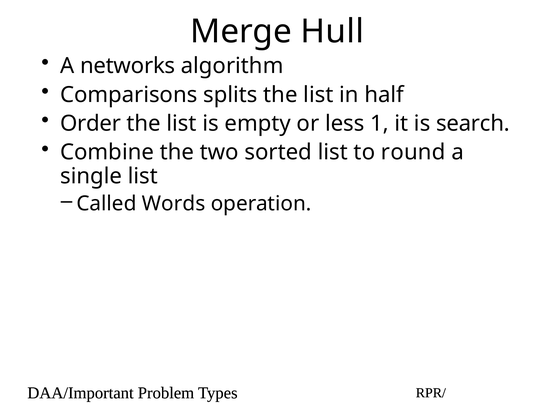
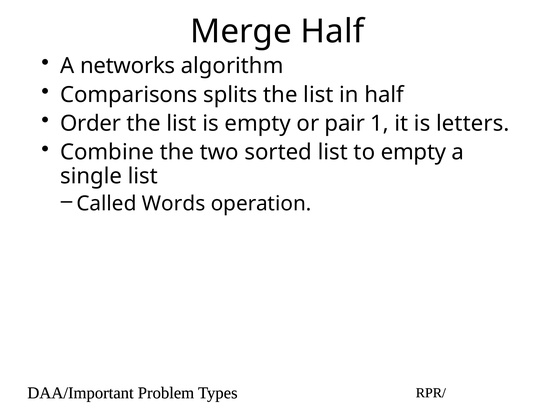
Merge Hull: Hull -> Half (332, 32)
less: less -> pair (345, 124)
search: search -> letters (473, 124)
to round: round -> empty (413, 152)
